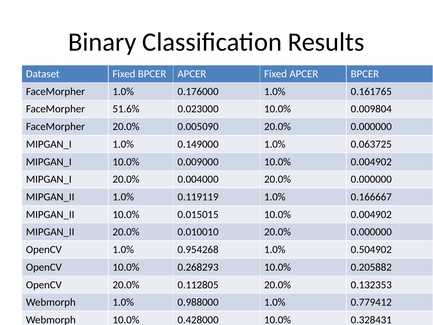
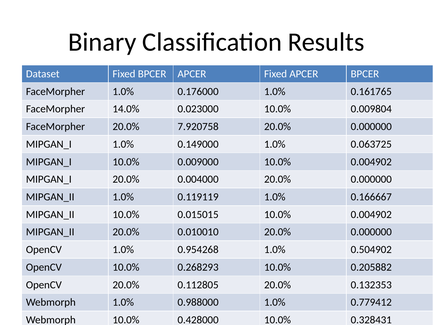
51.6%: 51.6% -> 14.0% (126, 109)
0.005090: 0.005090 -> 7.920758 (198, 127)
